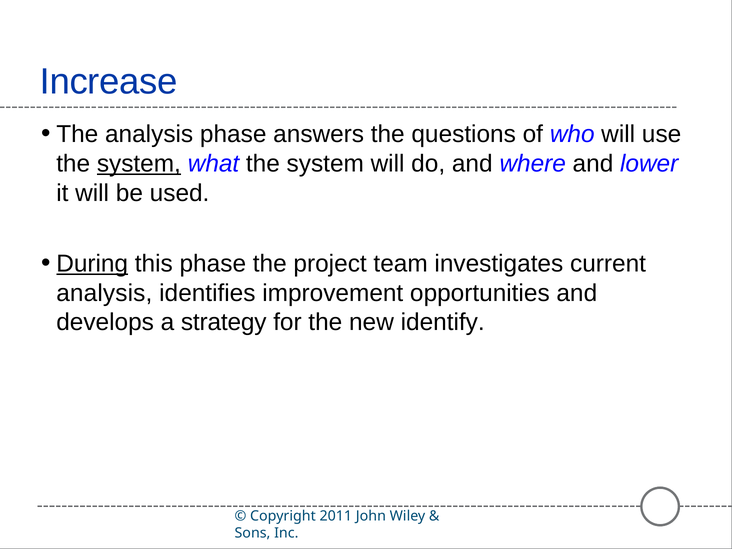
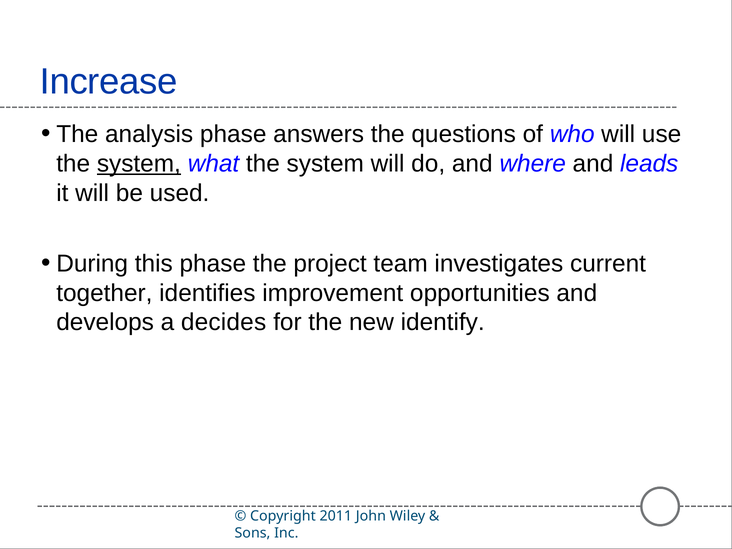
lower: lower -> leads (649, 164)
During underline: present -> none (92, 264)
analysis: analysis -> together (104, 293)
strategy: strategy -> decides (224, 322)
